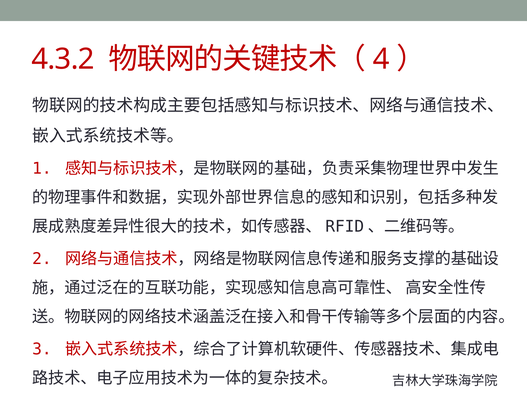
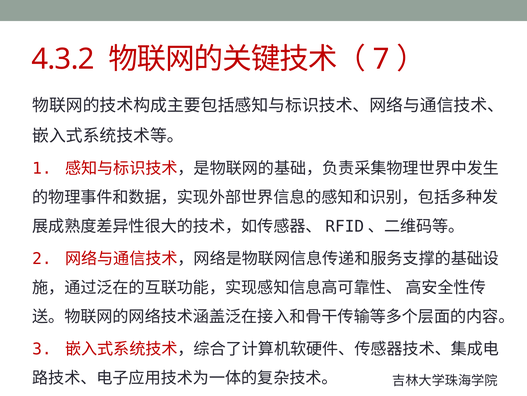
4: 4 -> 7 (381, 59)
